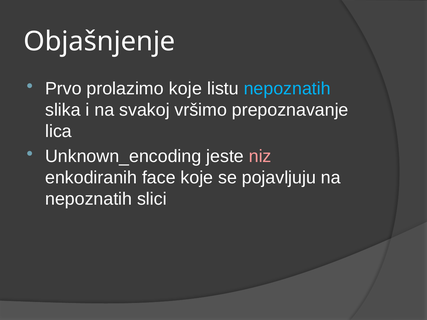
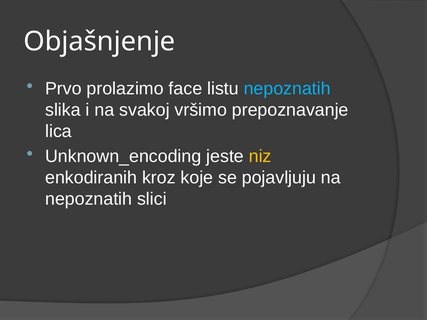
prolazimo koje: koje -> face (185, 89)
niz colour: pink -> yellow (260, 156)
face: face -> kroz (159, 178)
